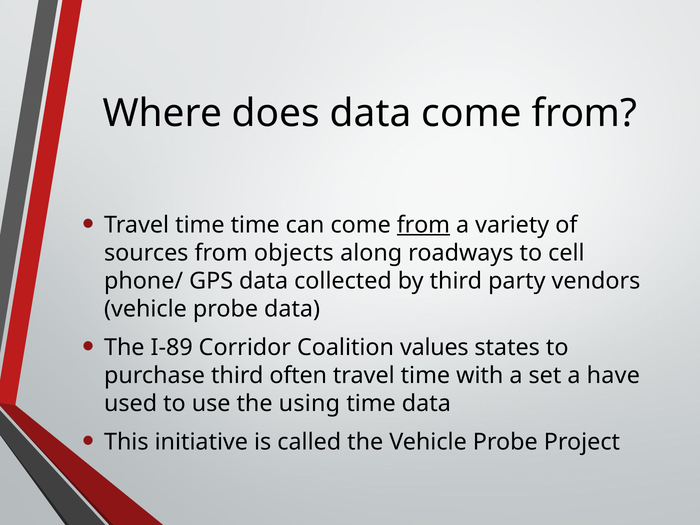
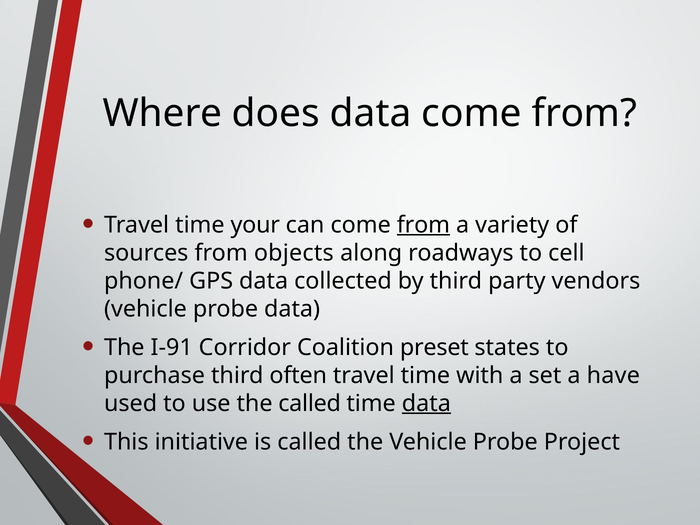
time time: time -> your (255, 225)
I-89: I-89 -> I-91 (172, 347)
values: values -> preset (434, 347)
the using: using -> called (310, 403)
data underline: none -> present (426, 403)
